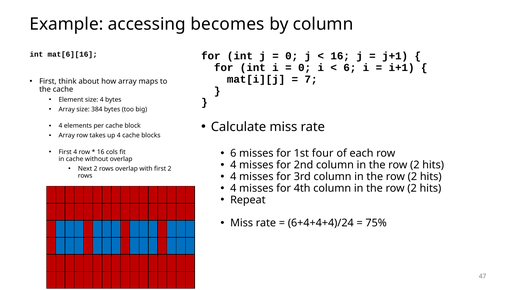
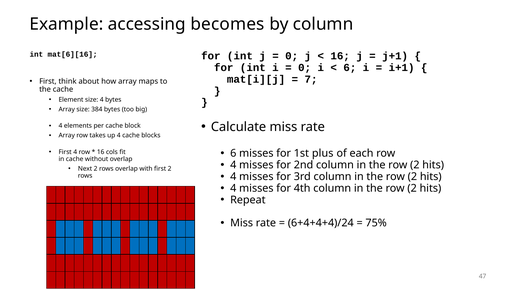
four: four -> plus (323, 154)
